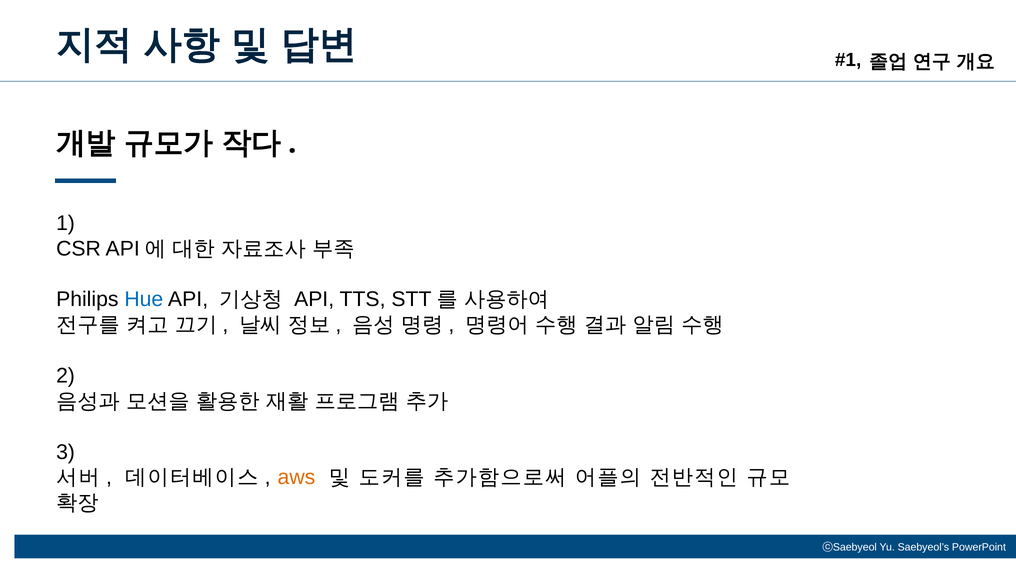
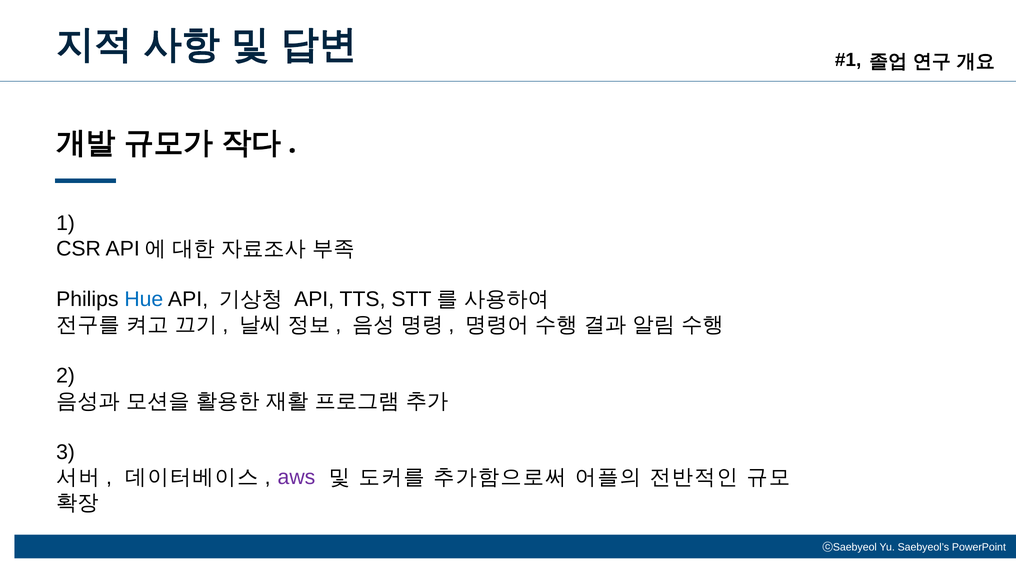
aws colour: orange -> purple (296, 477)
